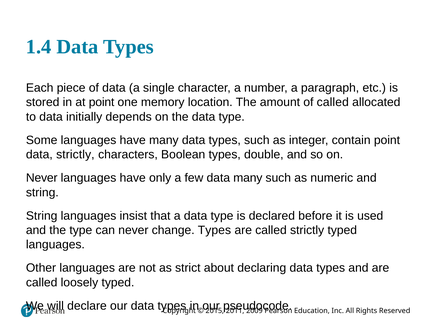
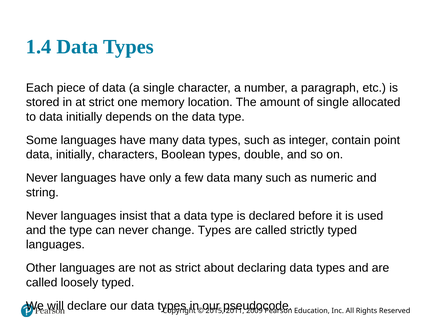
at point: point -> strict (102, 103)
of called: called -> single (333, 103)
strictly: strictly -> initially (75, 155)
String: String -> Never (42, 216)
